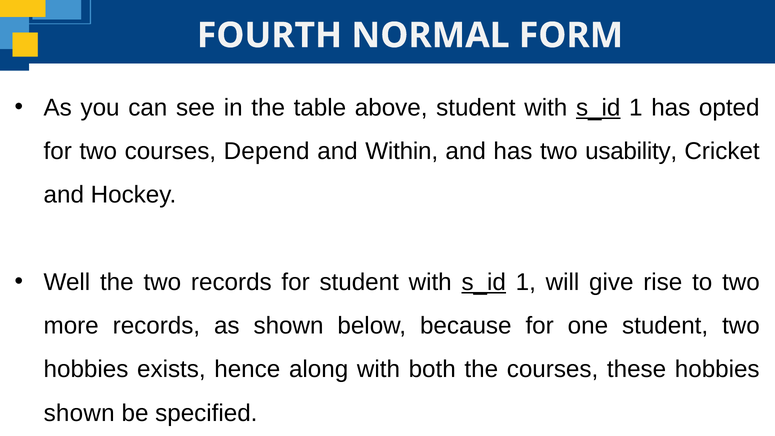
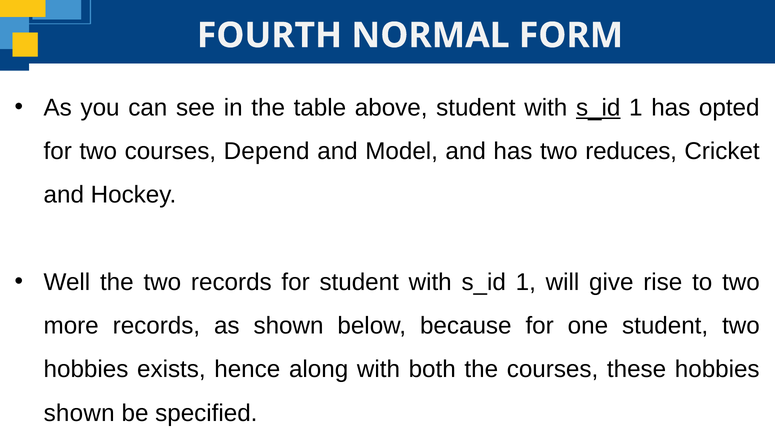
Within: Within -> Model (402, 151)
usability: usability -> reduces (631, 151)
s_id underline: present -> none (484, 282)
